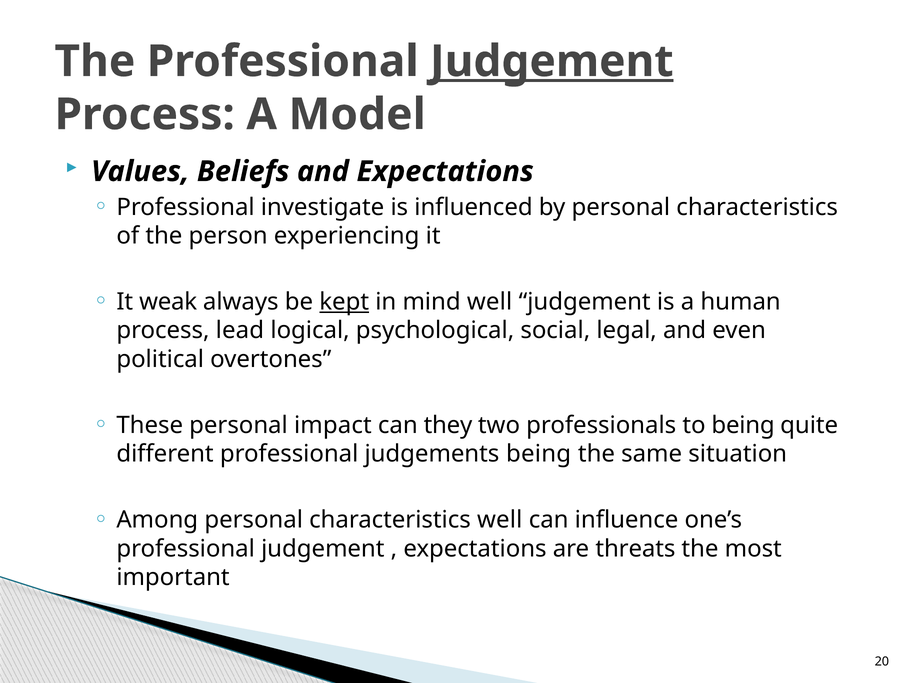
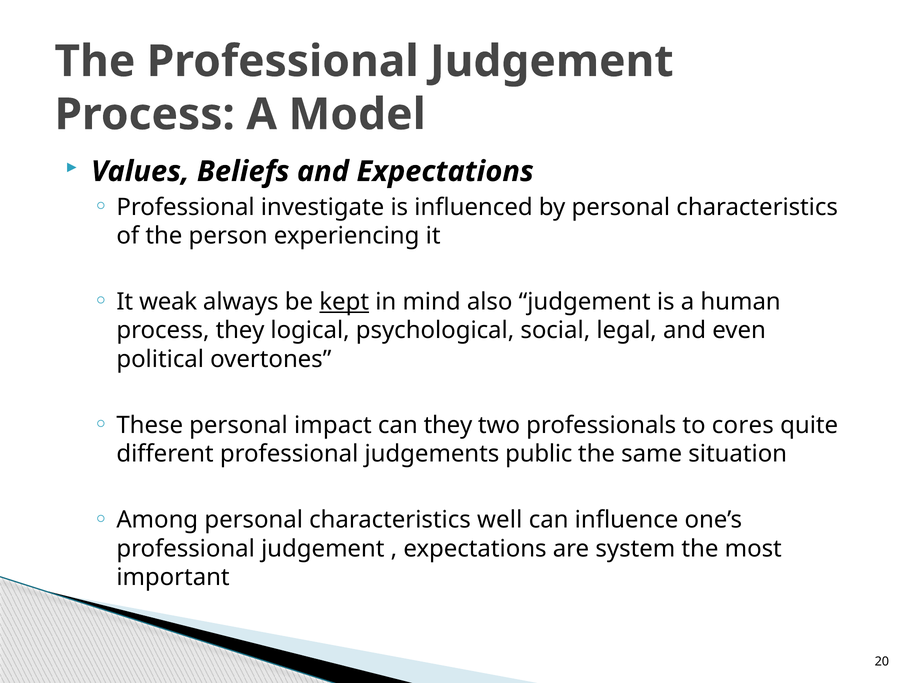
Judgement underline: present -> none (552, 61)
mind well: well -> also (490, 302)
process lead: lead -> they (240, 331)
to being: being -> cores (743, 425)
judgements being: being -> public (539, 454)
threats: threats -> system (635, 549)
